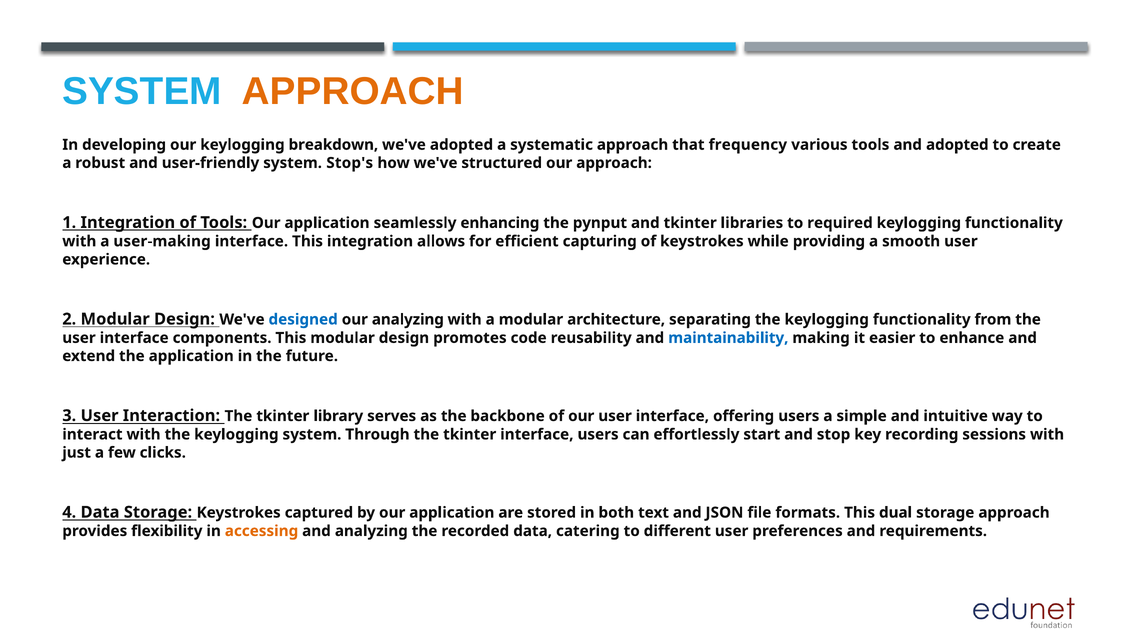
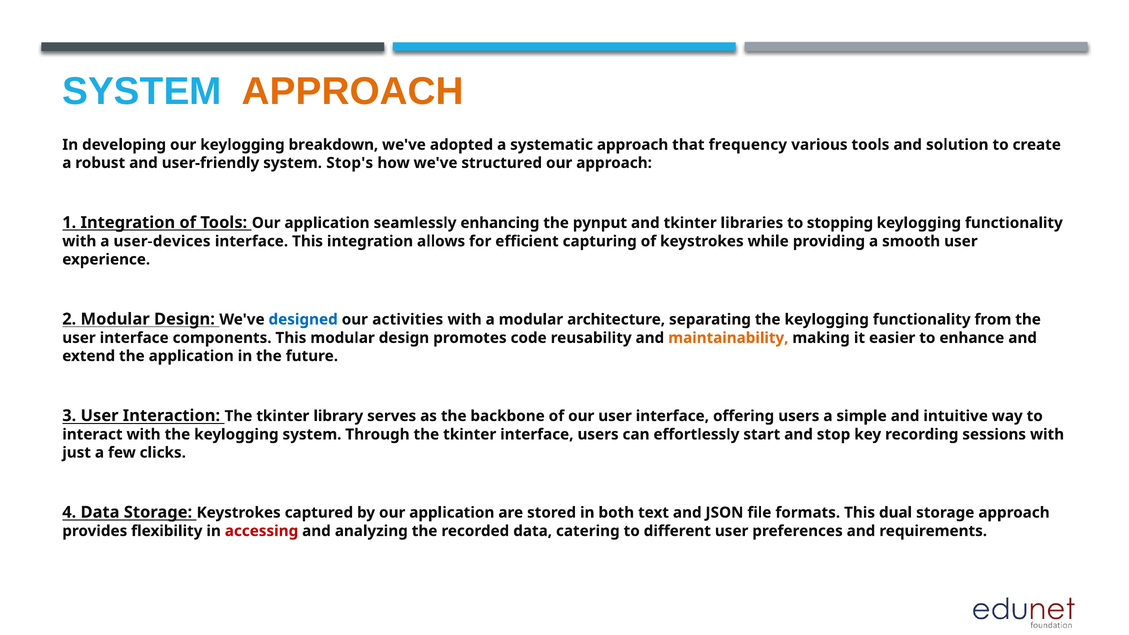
and adopted: adopted -> solution (957, 145)
required: required -> stopping (840, 223)
user-making: user-making -> user-devices (162, 241)
our analyzing: analyzing -> activities (408, 319)
maintainability colour: blue -> orange (728, 338)
accessing colour: orange -> red (262, 531)
